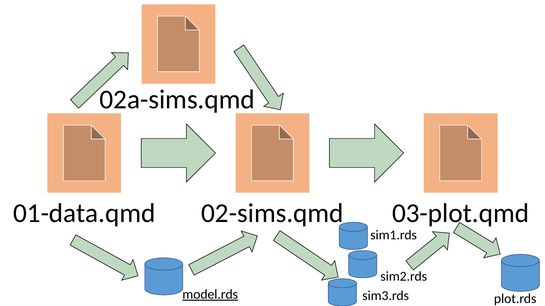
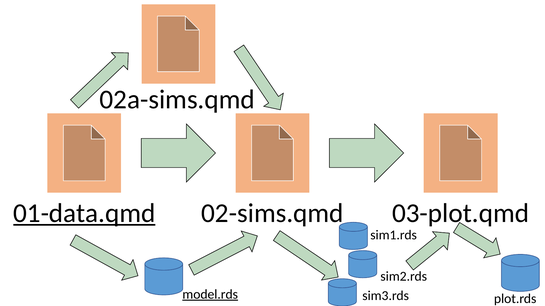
01-data.qmd underline: none -> present (84, 214)
